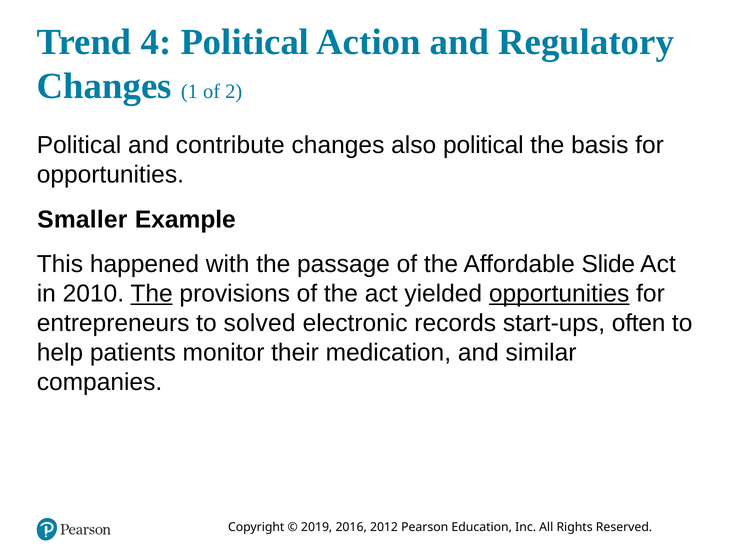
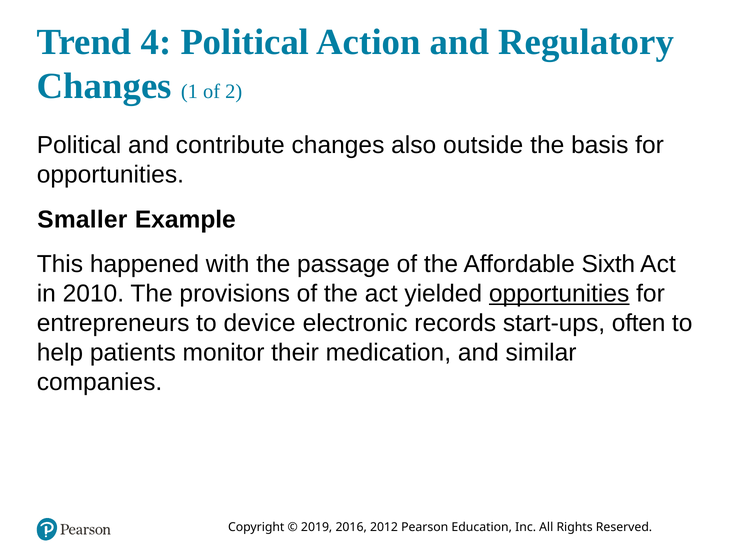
also political: political -> outside (483, 145)
Slide: Slide -> Sixth (608, 264)
The underline: present -> none (152, 294)
solved: solved -> device (260, 323)
